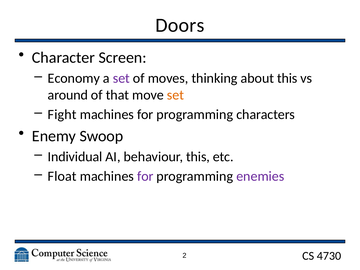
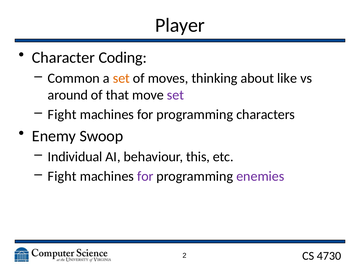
Doors: Doors -> Player (180, 25)
Screen: Screen -> Coding (123, 58)
Economy: Economy -> Common (74, 78)
set colour: purple -> orange (121, 78)
about this: this -> like (287, 78)
set colour: orange -> purple (175, 95)
Float: Float -> Fight (62, 176)
